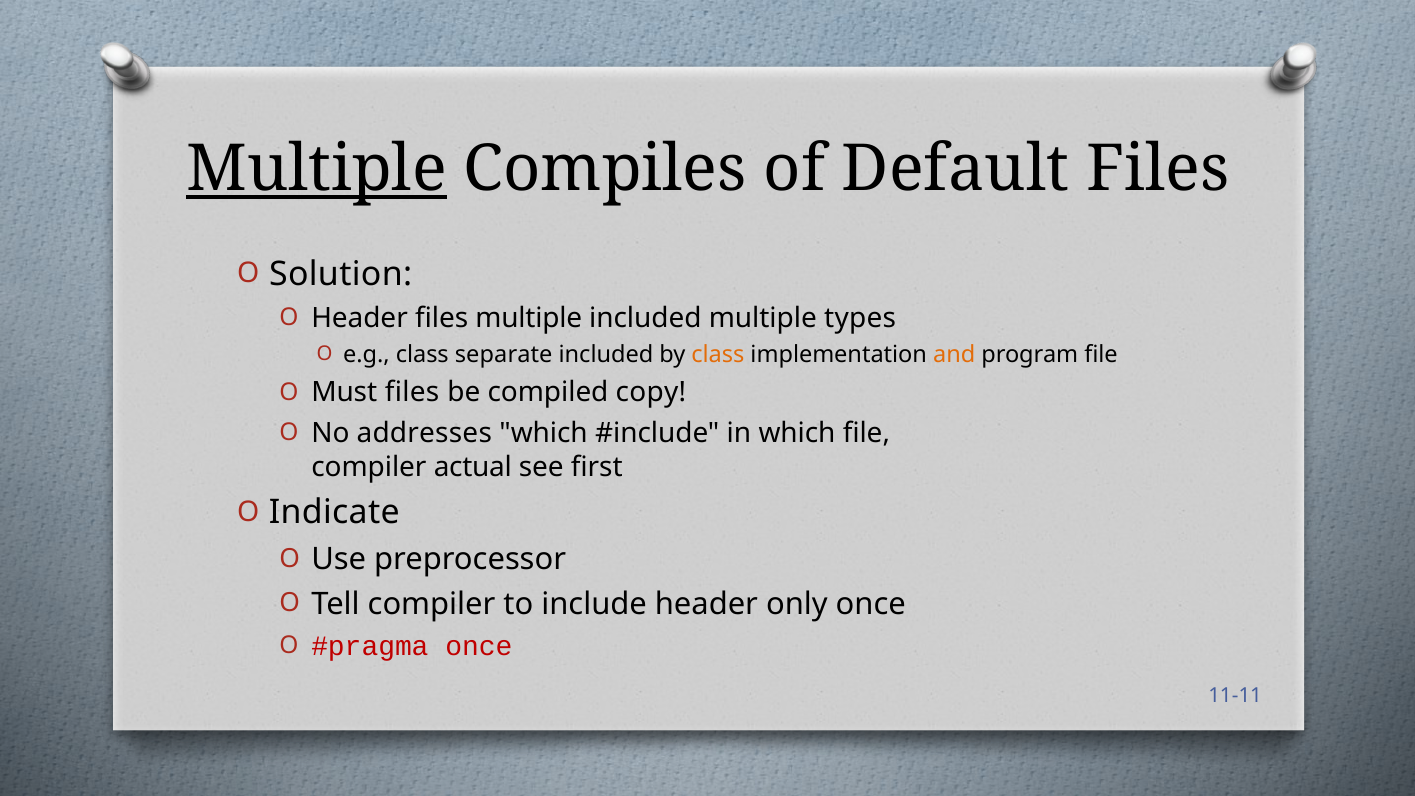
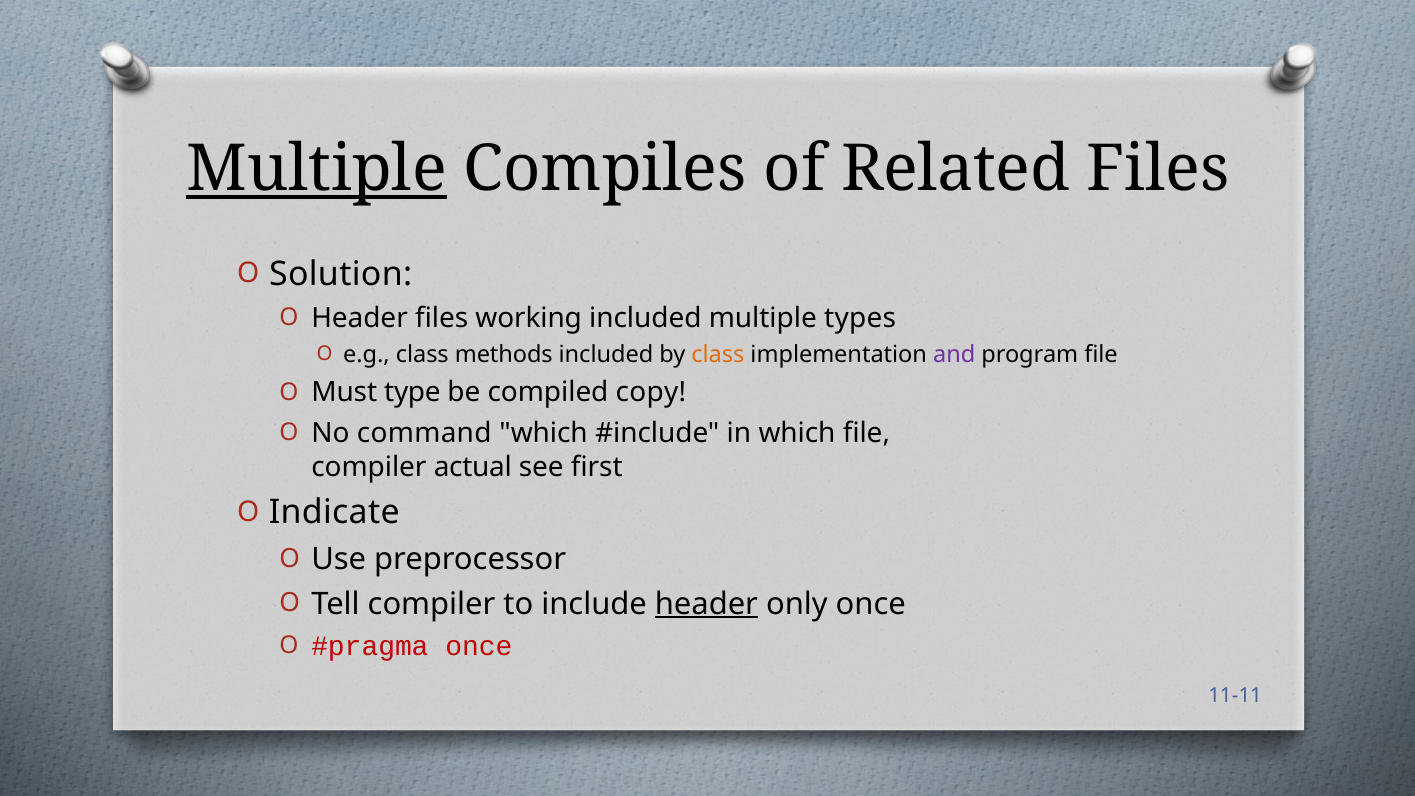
Default: Default -> Related (956, 169)
files multiple: multiple -> working (529, 318)
separate: separate -> methods (504, 354)
and colour: orange -> purple (954, 354)
Must files: files -> type (412, 393)
addresses: addresses -> command (424, 433)
header underline: none -> present (706, 604)
